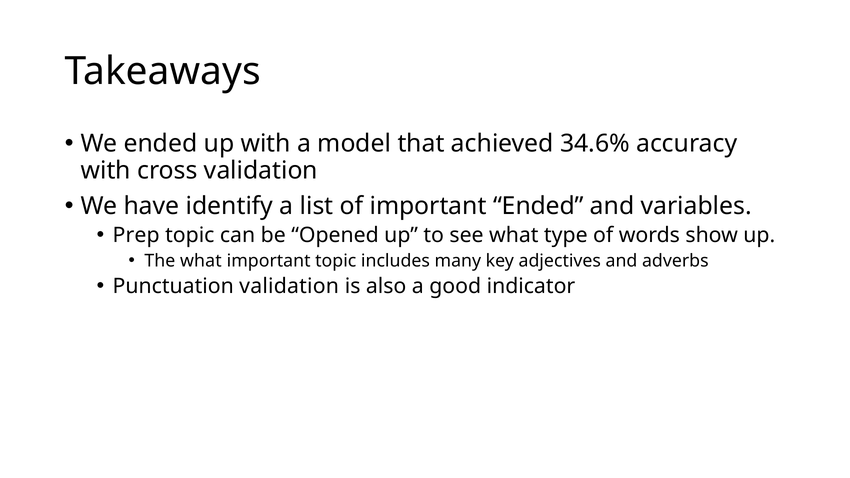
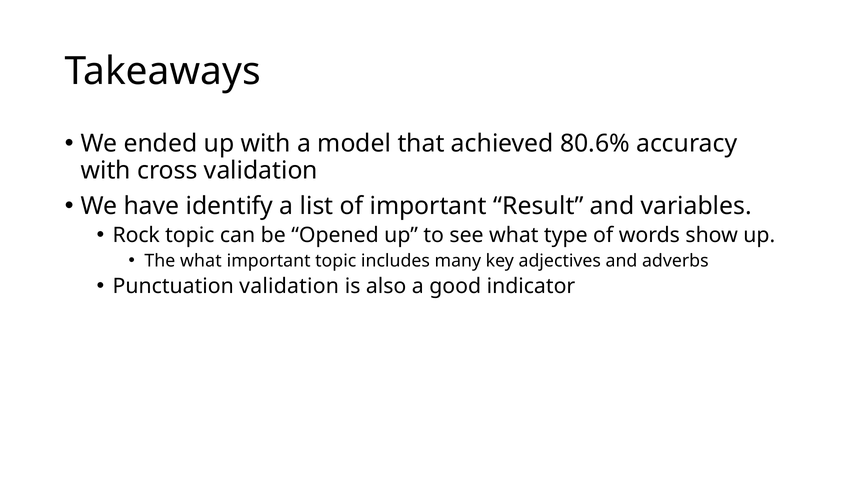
34.6%: 34.6% -> 80.6% (595, 144)
important Ended: Ended -> Result (538, 206)
Prep: Prep -> Rock (136, 235)
